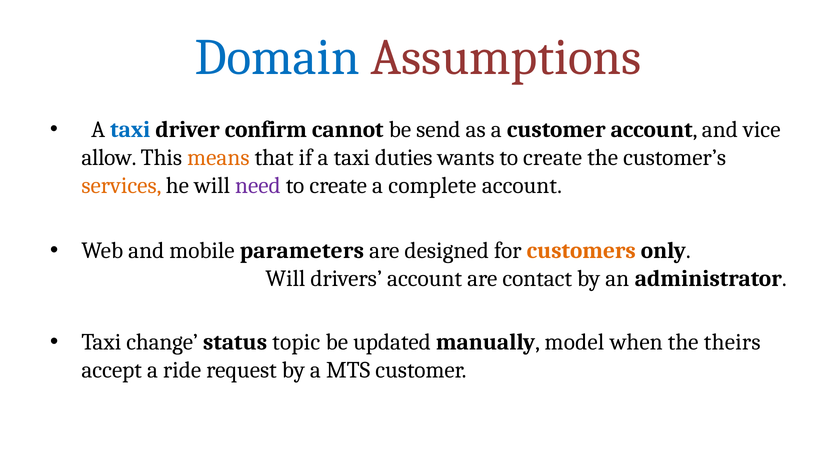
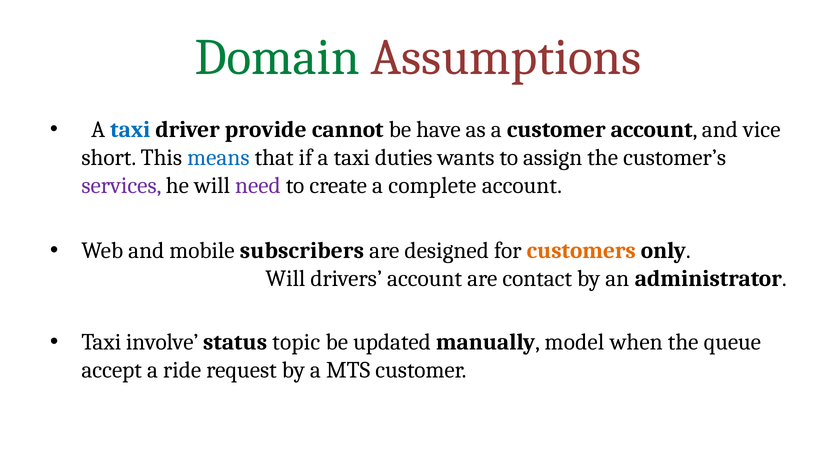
Domain colour: blue -> green (277, 57)
confirm: confirm -> provide (266, 130)
send: send -> have (438, 130)
allow: allow -> short (109, 158)
means colour: orange -> blue (218, 158)
wants to create: create -> assign (553, 158)
services colour: orange -> purple (121, 185)
parameters: parameters -> subscribers (302, 251)
change: change -> involve (162, 342)
theirs: theirs -> queue (732, 342)
